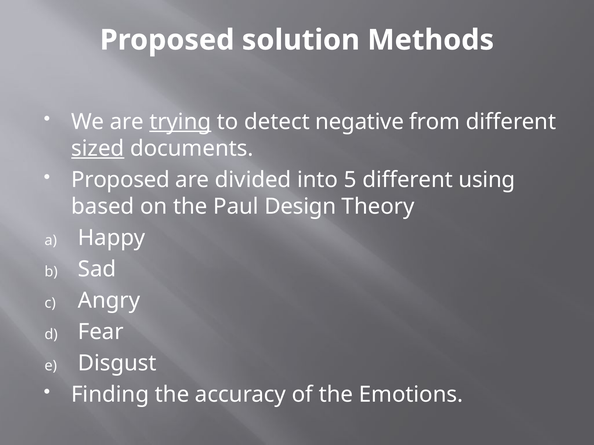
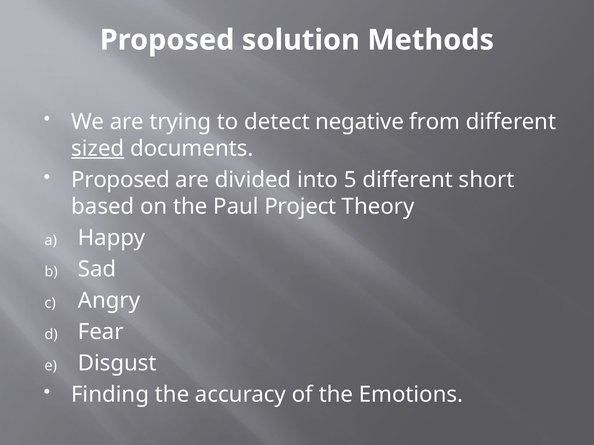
trying underline: present -> none (180, 122)
using: using -> short (487, 180)
Design: Design -> Project (300, 207)
